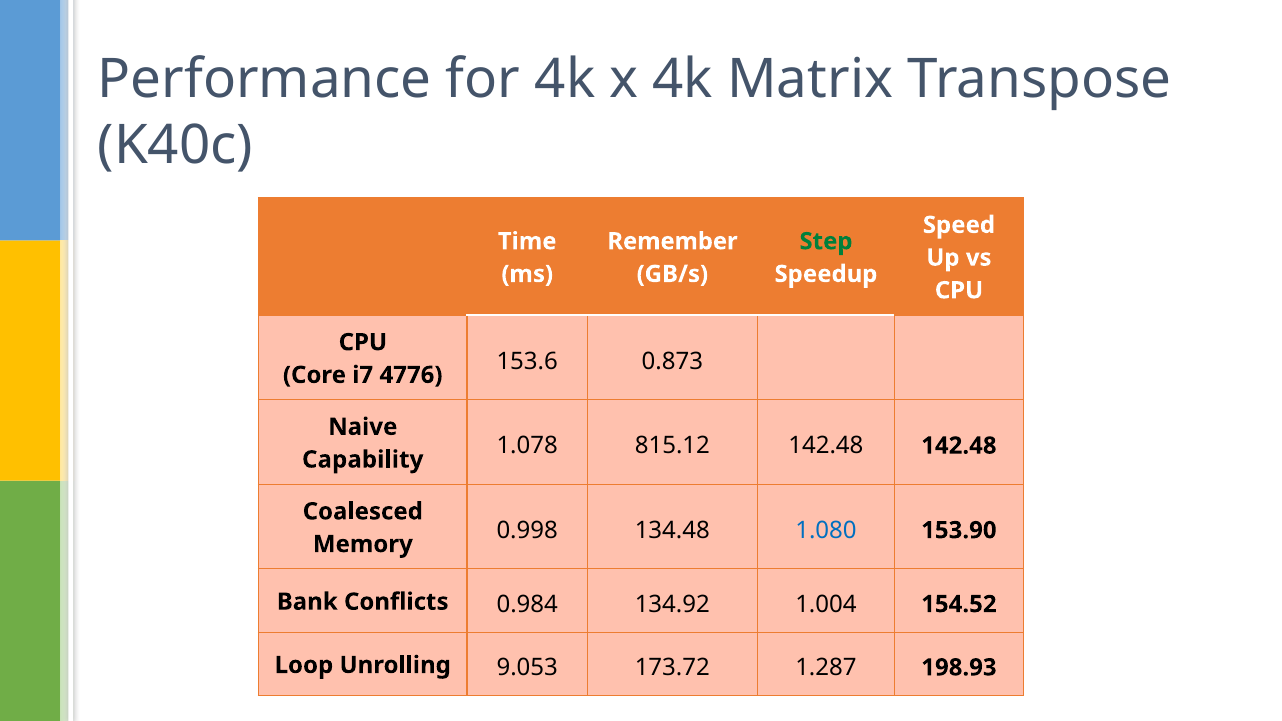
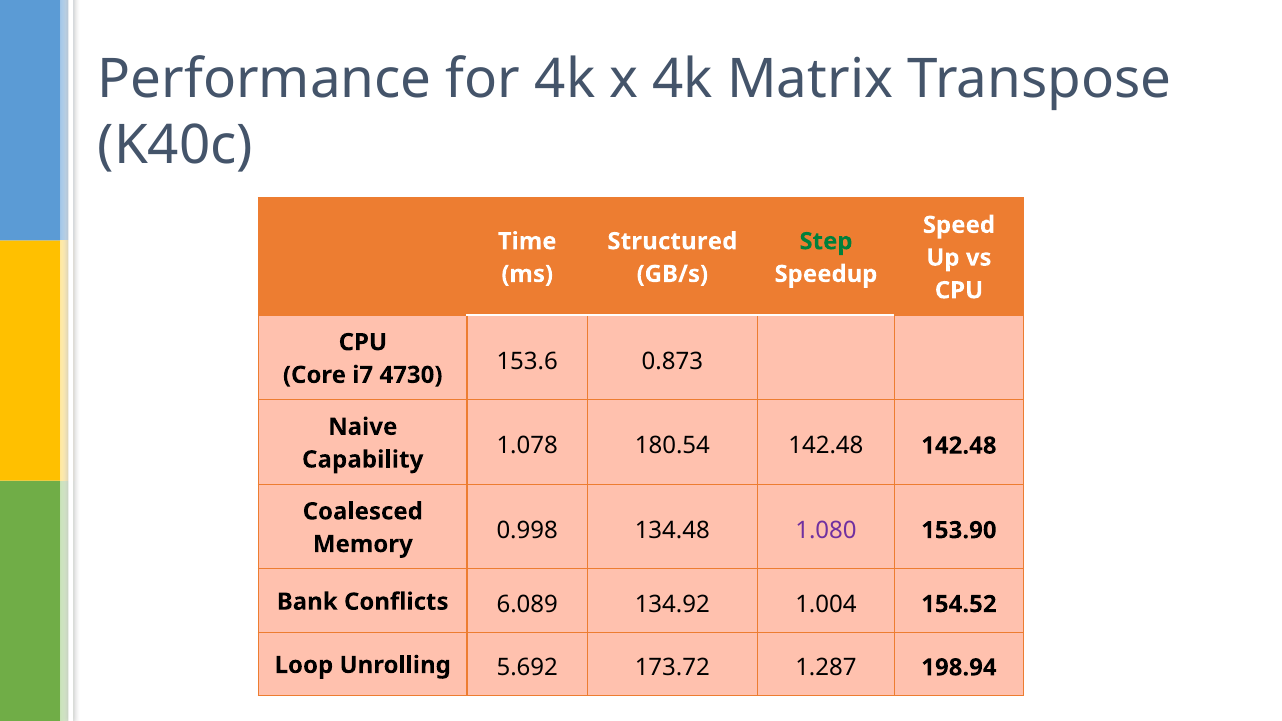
Remember: Remember -> Structured (672, 241)
4776: 4776 -> 4730 (411, 375)
815.12: 815.12 -> 180.54 (672, 446)
1.080 colour: blue -> purple (826, 530)
0.984: 0.984 -> 6.089 (527, 604)
9.053: 9.053 -> 5.692 (527, 668)
198.93: 198.93 -> 198.94 (959, 668)
